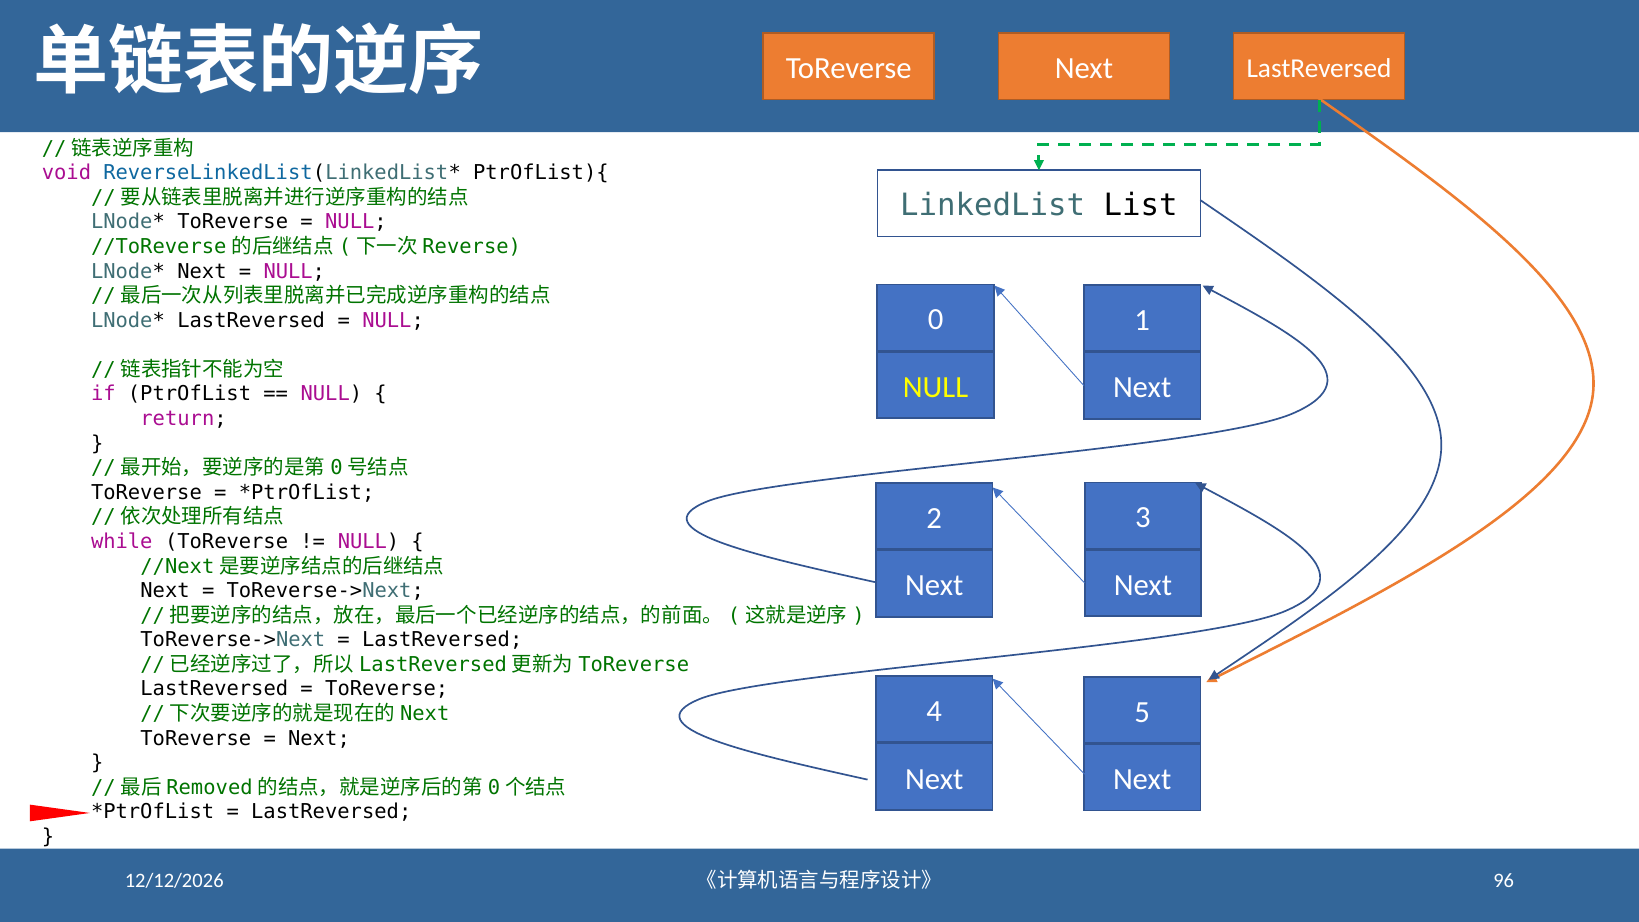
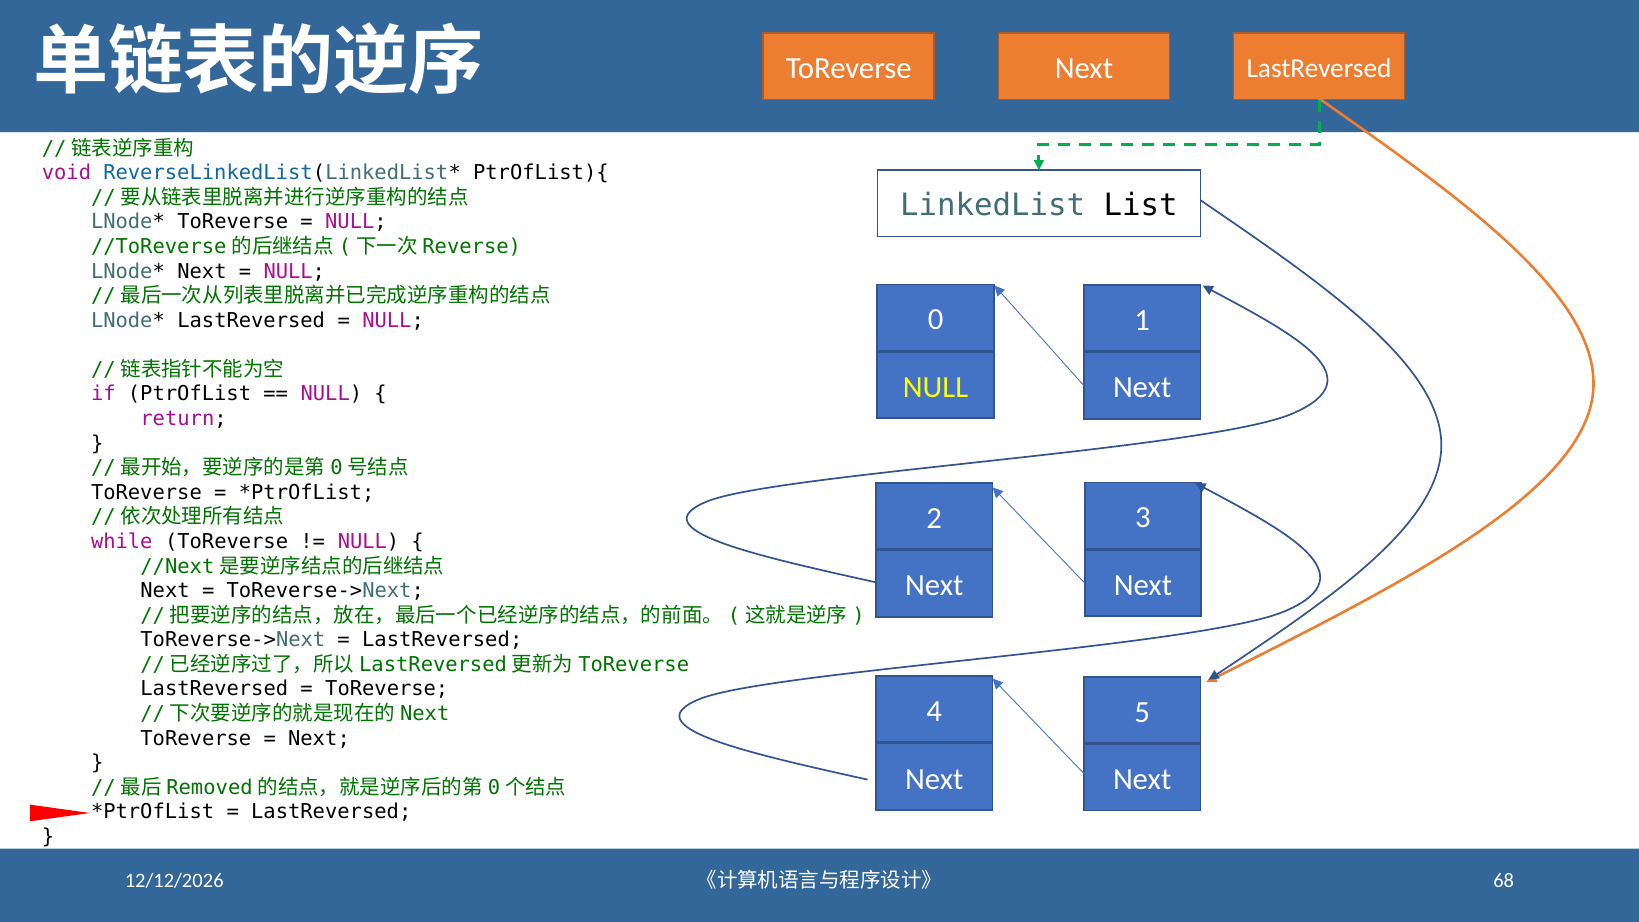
96: 96 -> 68 (1504, 880)
